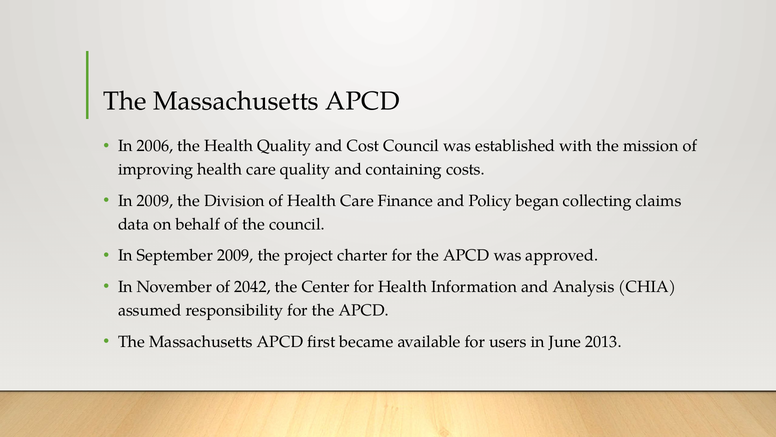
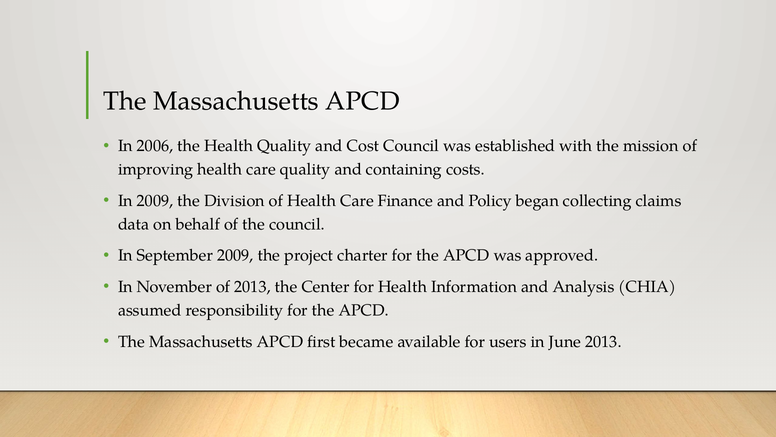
of 2042: 2042 -> 2013 (253, 287)
